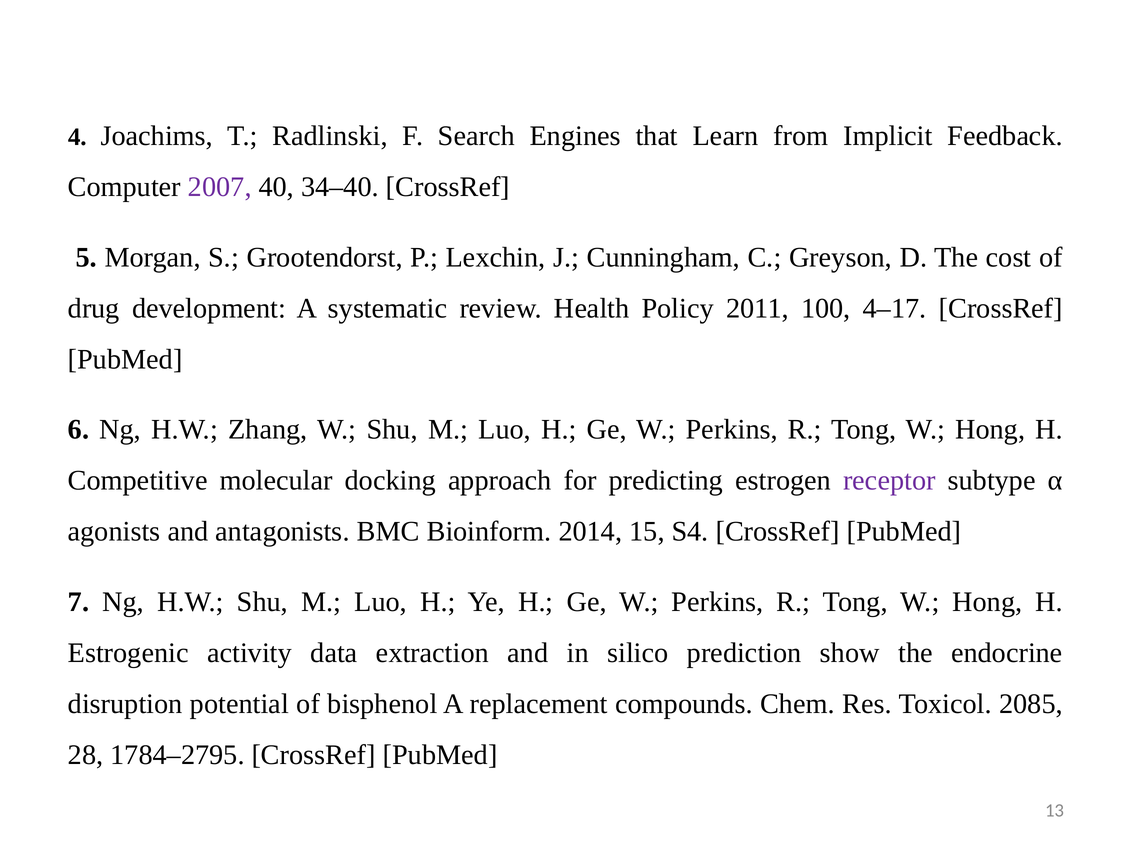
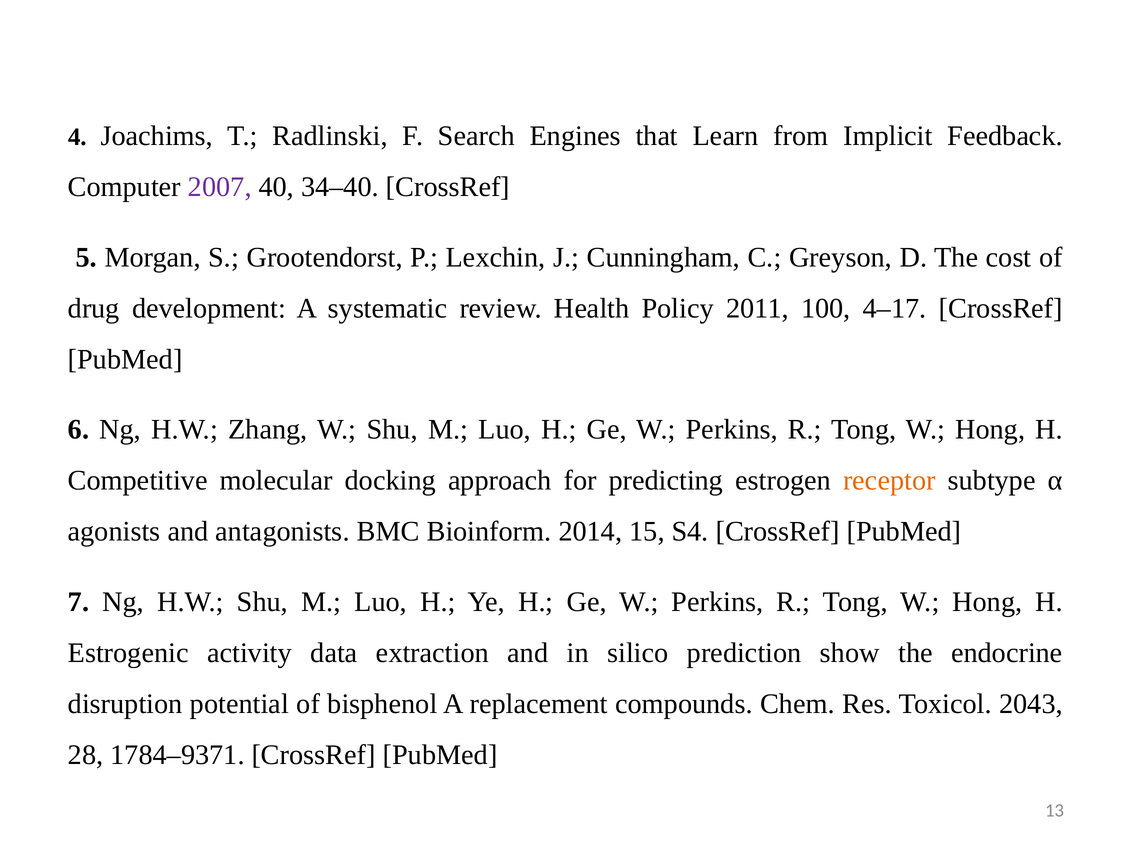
receptor colour: purple -> orange (889, 481)
2085: 2085 -> 2043 (1031, 704)
1784–2795: 1784–2795 -> 1784–9371 (177, 755)
